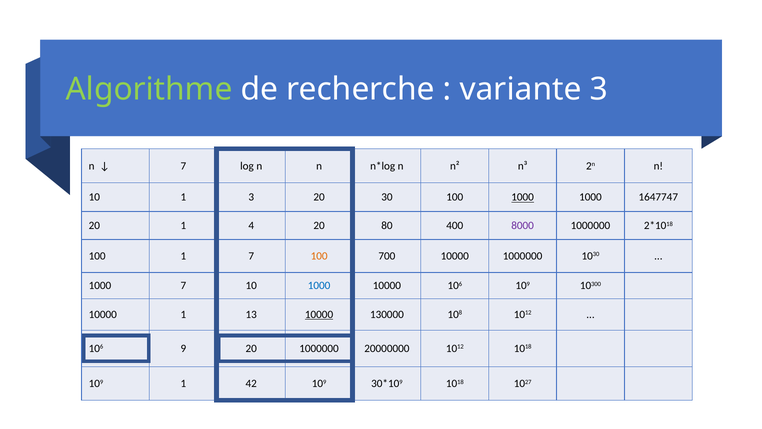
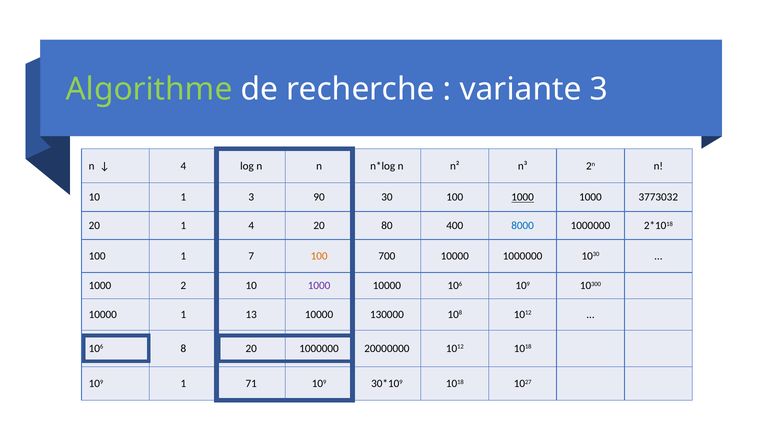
7: 7 -> 4 (183, 166)
3 20: 20 -> 90 (319, 197)
1647747: 1647747 -> 3773032 (658, 197)
8000 colour: purple -> blue (523, 225)
1000 7: 7 -> 2 (183, 285)
1000 colour: blue -> purple (319, 285)
10000 underline: present -> none (319, 314)
9: 9 -> 8 (183, 348)
42: 42 -> 71 (251, 383)
